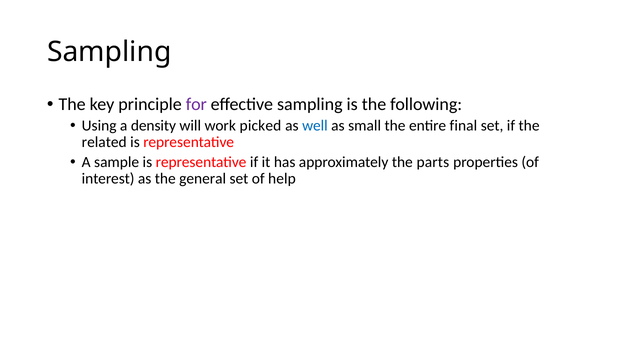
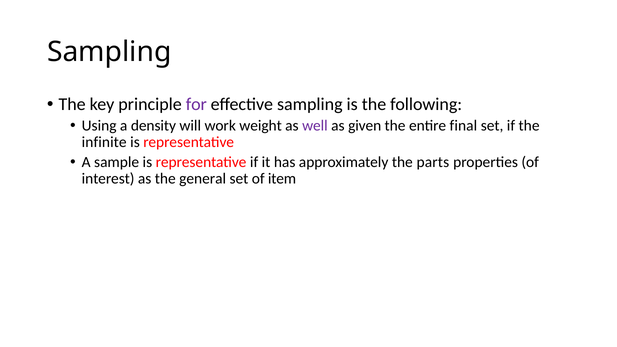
picked: picked -> weight (261, 126)
well colour: blue -> purple (315, 126)
small: small -> given (365, 126)
related: related -> infinite (104, 142)
help: help -> item (282, 179)
